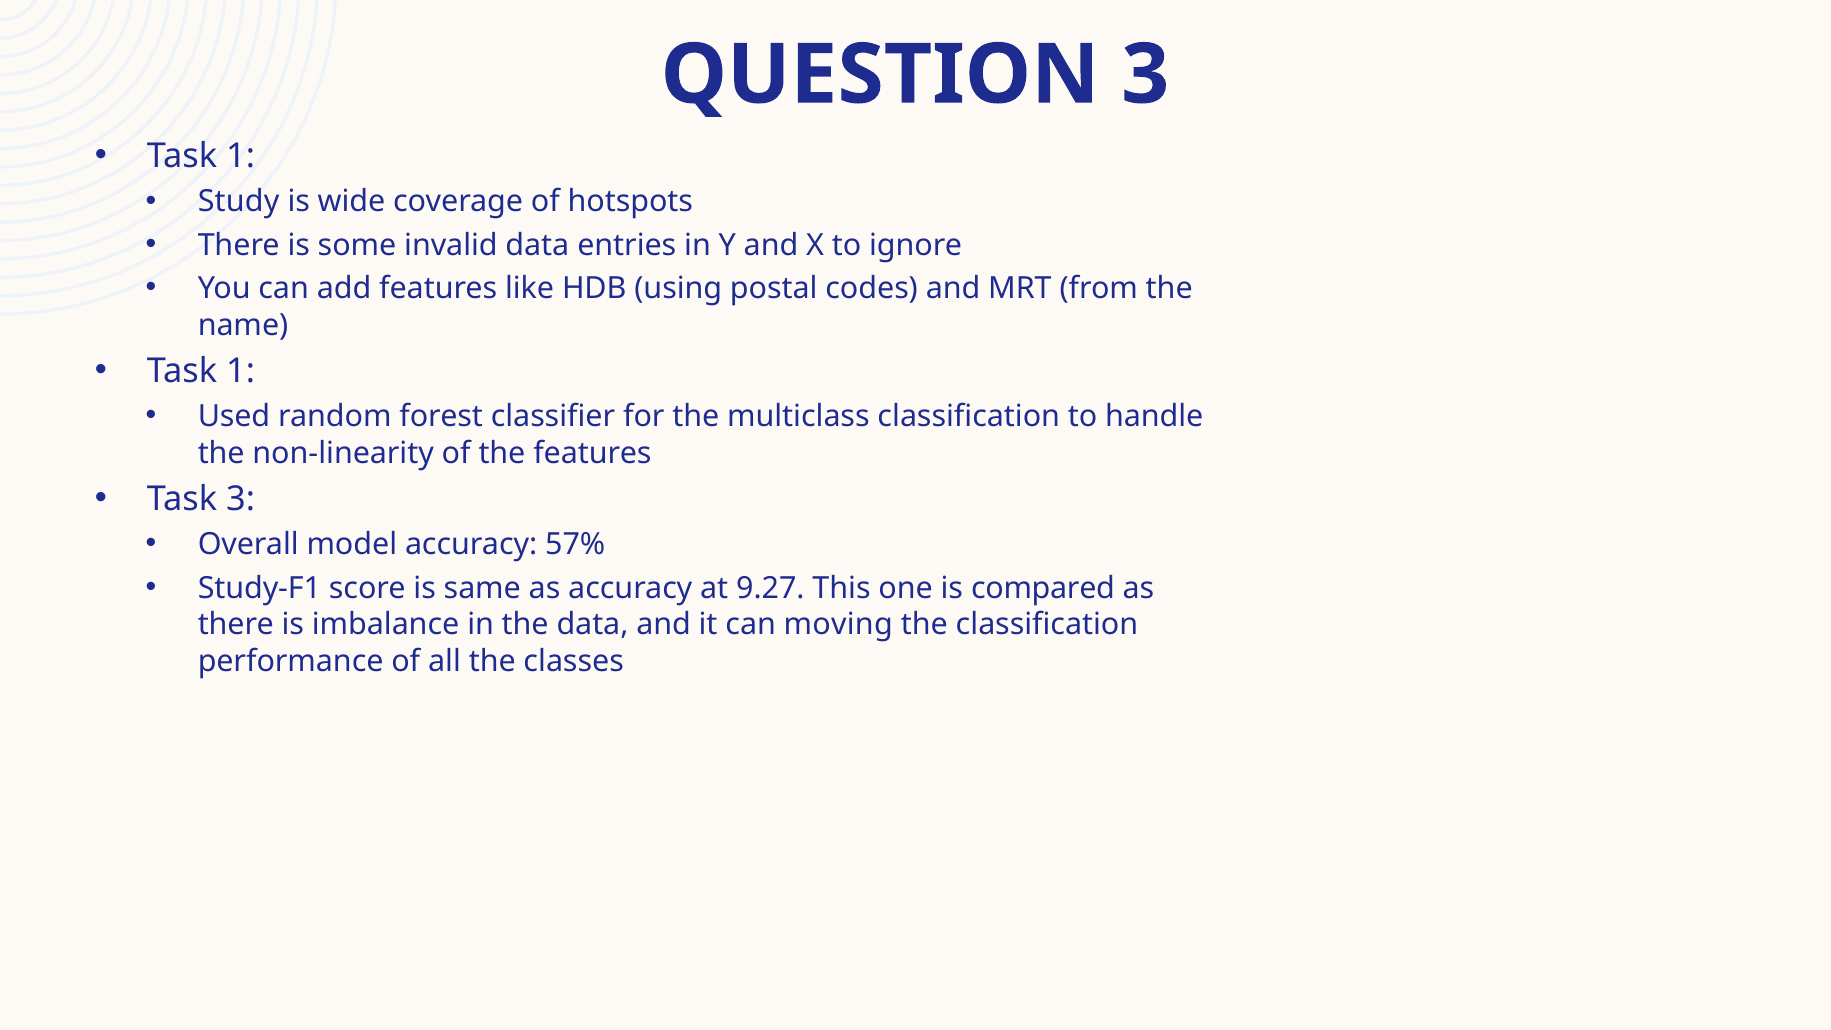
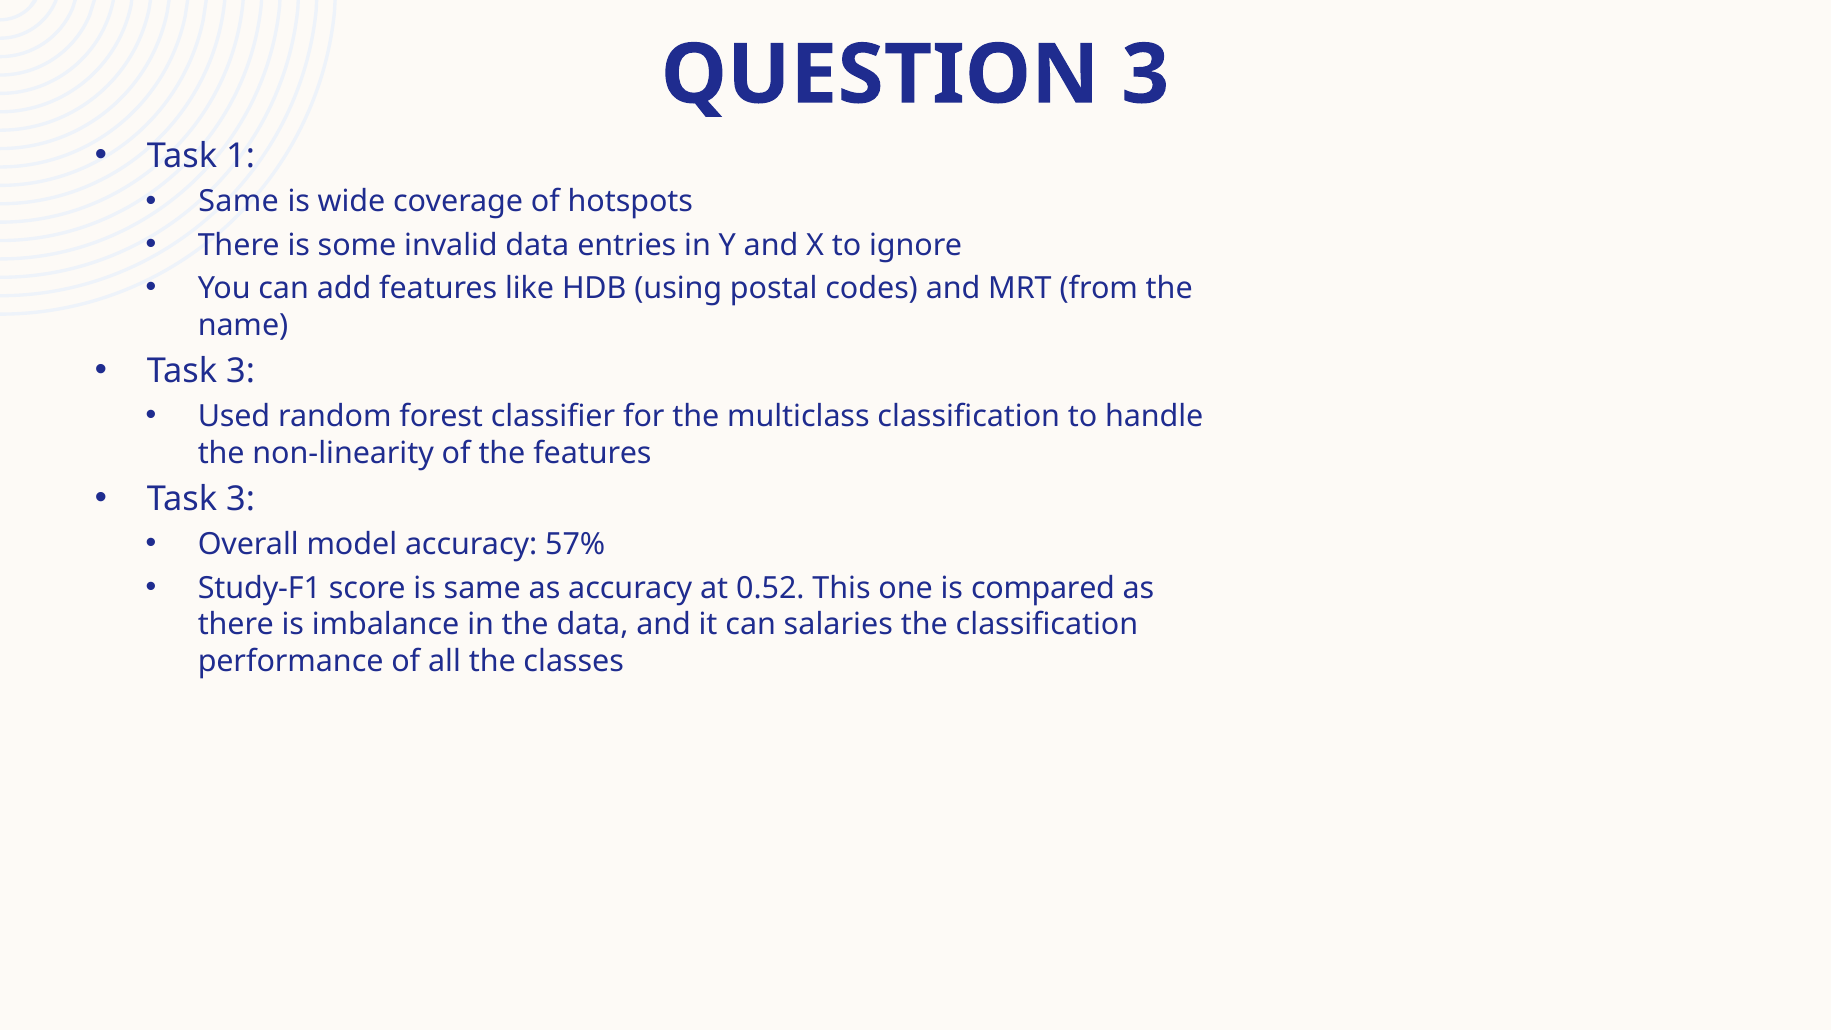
Study: Study -> Same (239, 202)
1: 1 -> 3 (241, 371)
9.27: 9.27 -> 0.52 (770, 588)
moving: moving -> salaries (838, 624)
